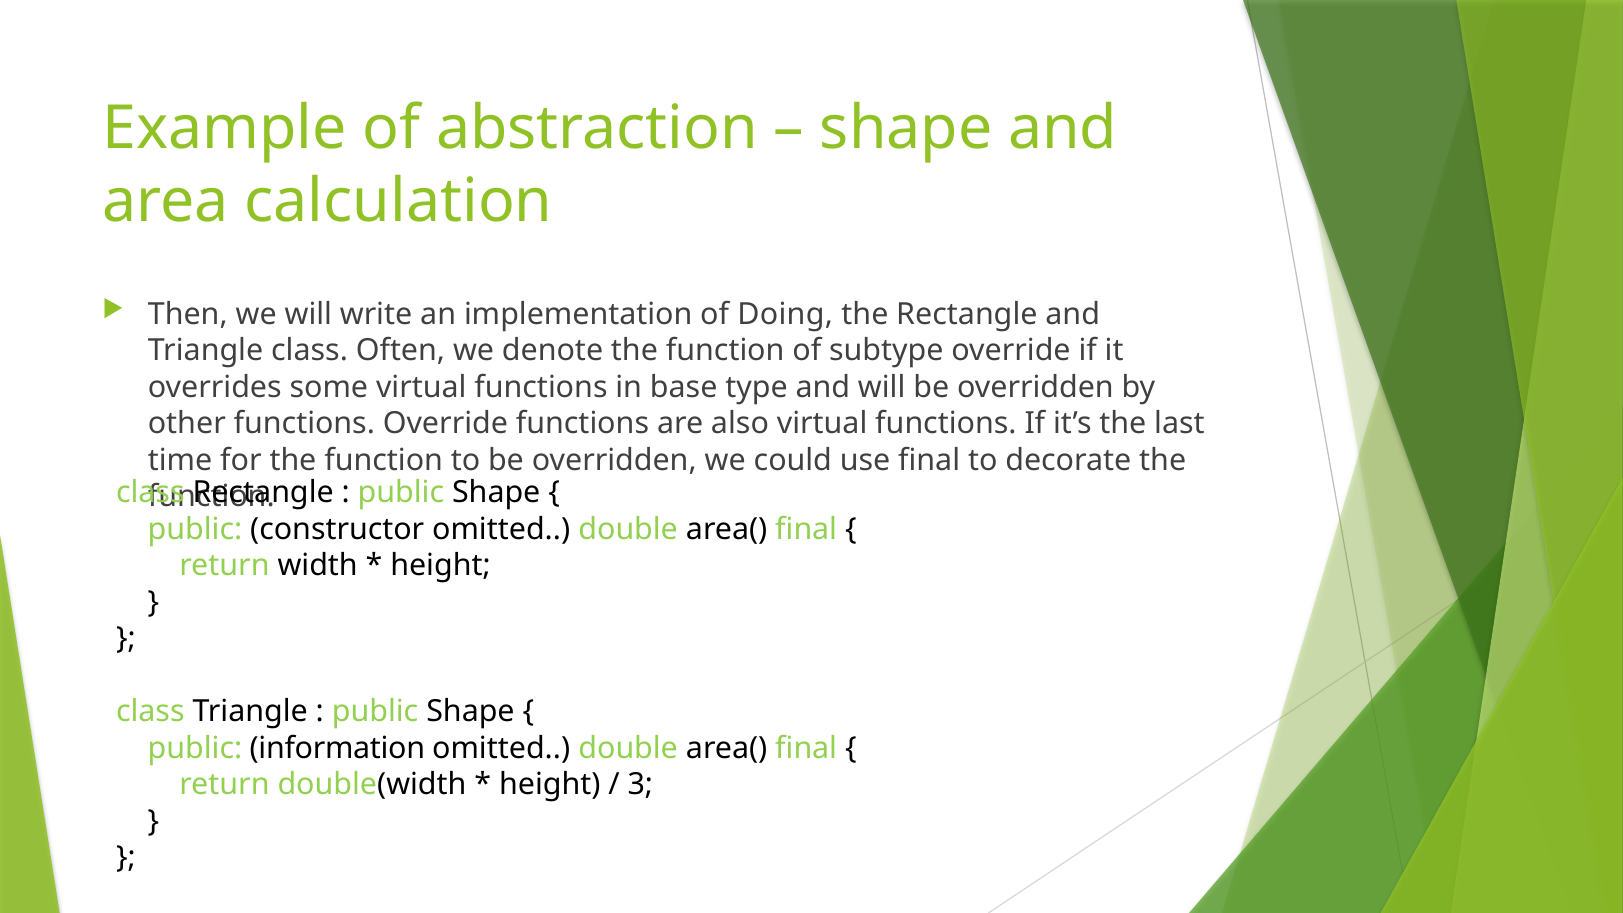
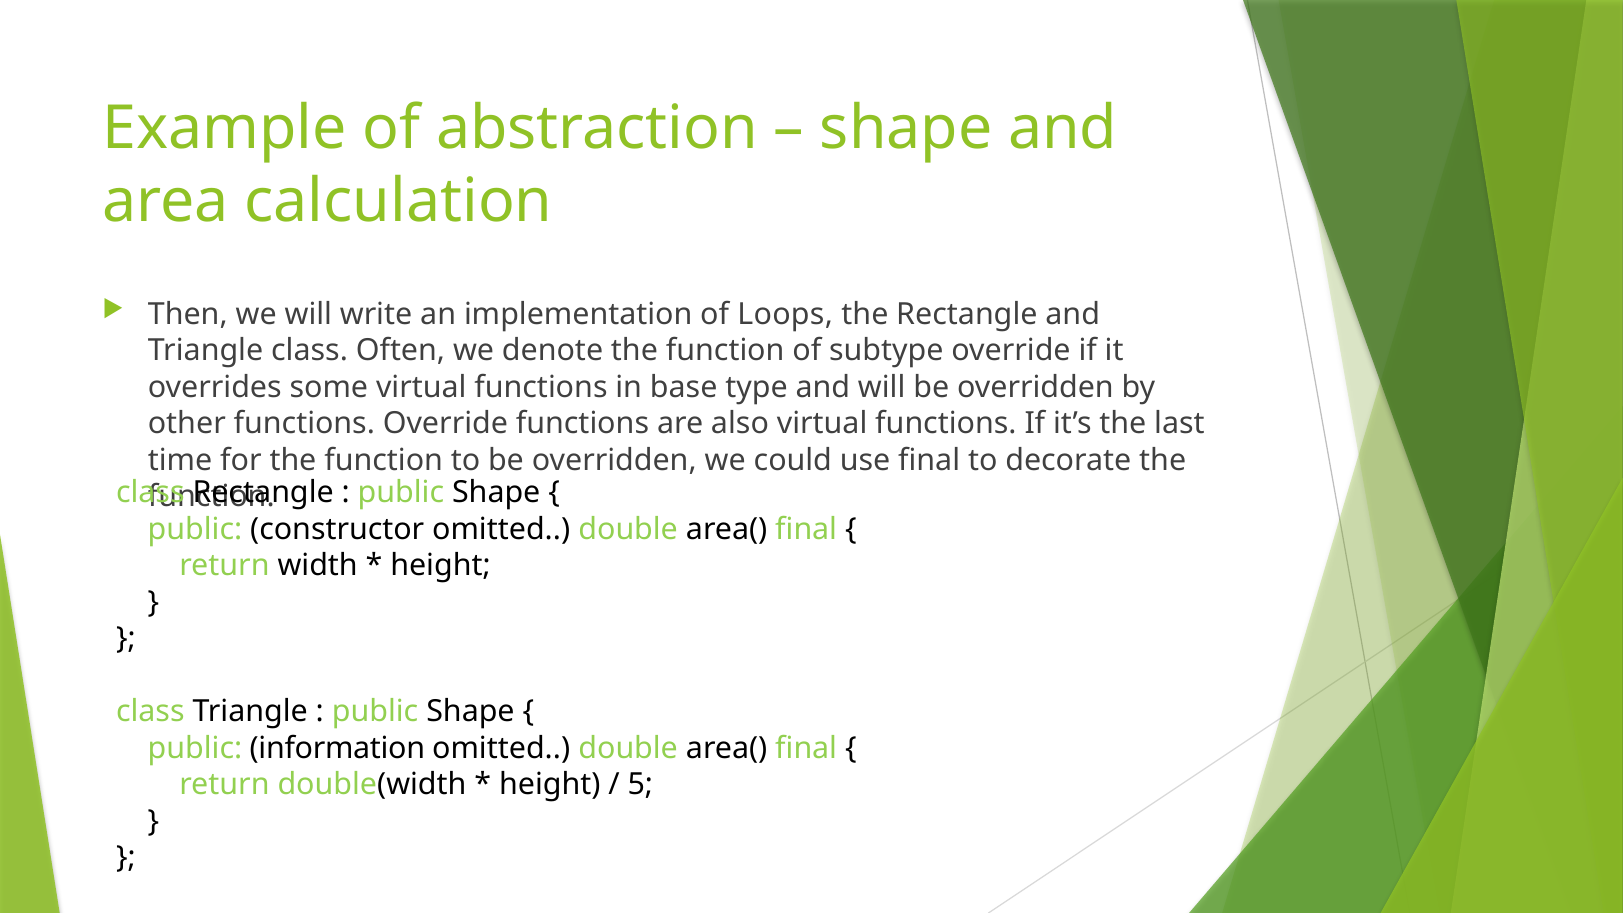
Doing: Doing -> Loops (785, 314)
3: 3 -> 5 (640, 785)
